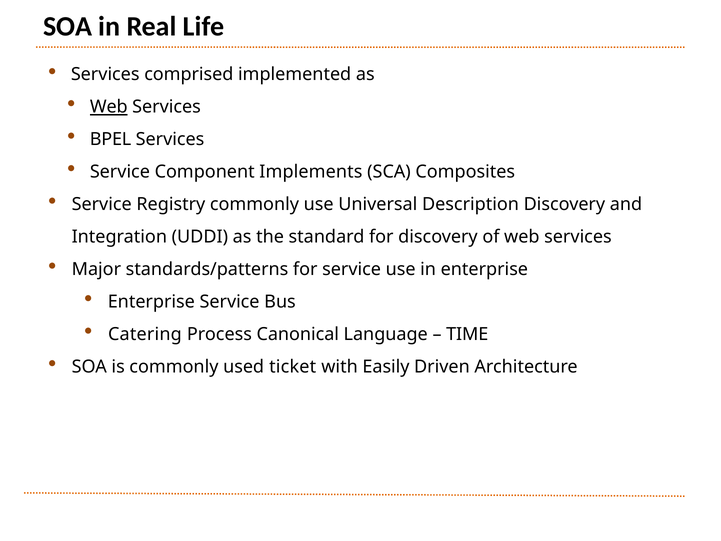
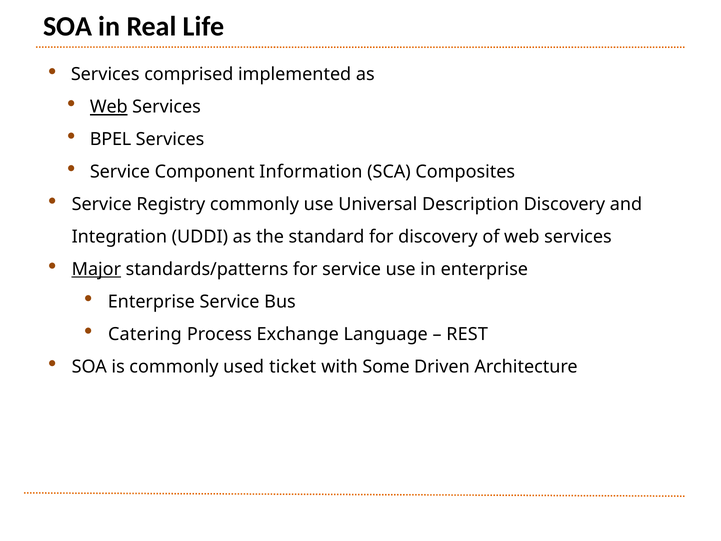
Implements: Implements -> Information (311, 172)
Major underline: none -> present (96, 269)
Canonical: Canonical -> Exchange (298, 334)
TIME: TIME -> REST (467, 334)
Easily: Easily -> Some (386, 366)
